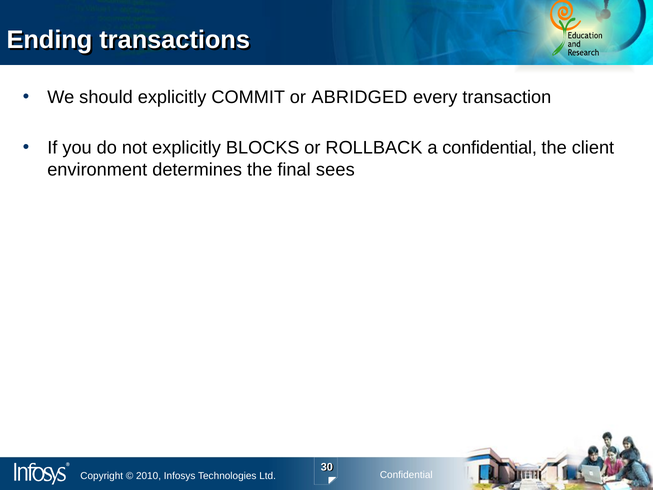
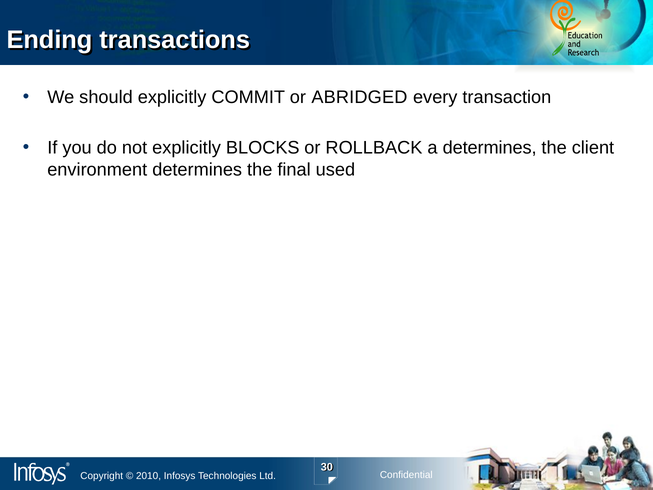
a confidential: confidential -> determines (490, 148)
sees: sees -> used (335, 170)
